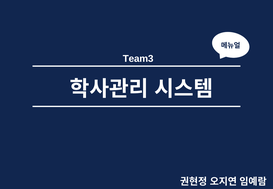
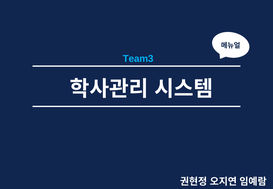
Team3 colour: white -> light blue (138, 59)
